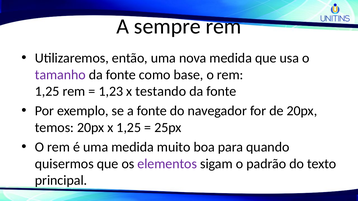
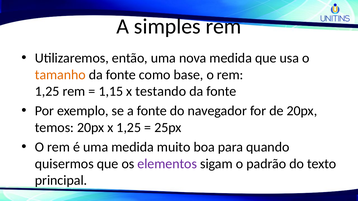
sempre: sempre -> simples (167, 26)
tamanho colour: purple -> orange (60, 75)
1,23: 1,23 -> 1,15 (111, 92)
